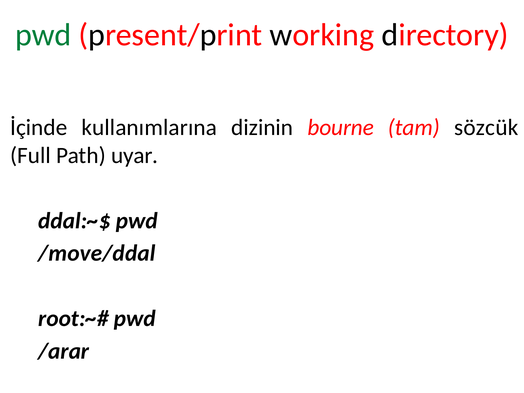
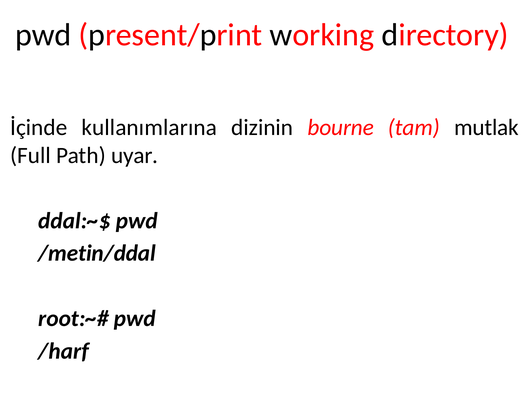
pwd colour: green -> black (43, 35)
sözcük: sözcük -> mutlak (486, 127)
/move/ddal: /move/ddal -> /metin/ddal (97, 253)
/arar: /arar -> /harf (64, 351)
